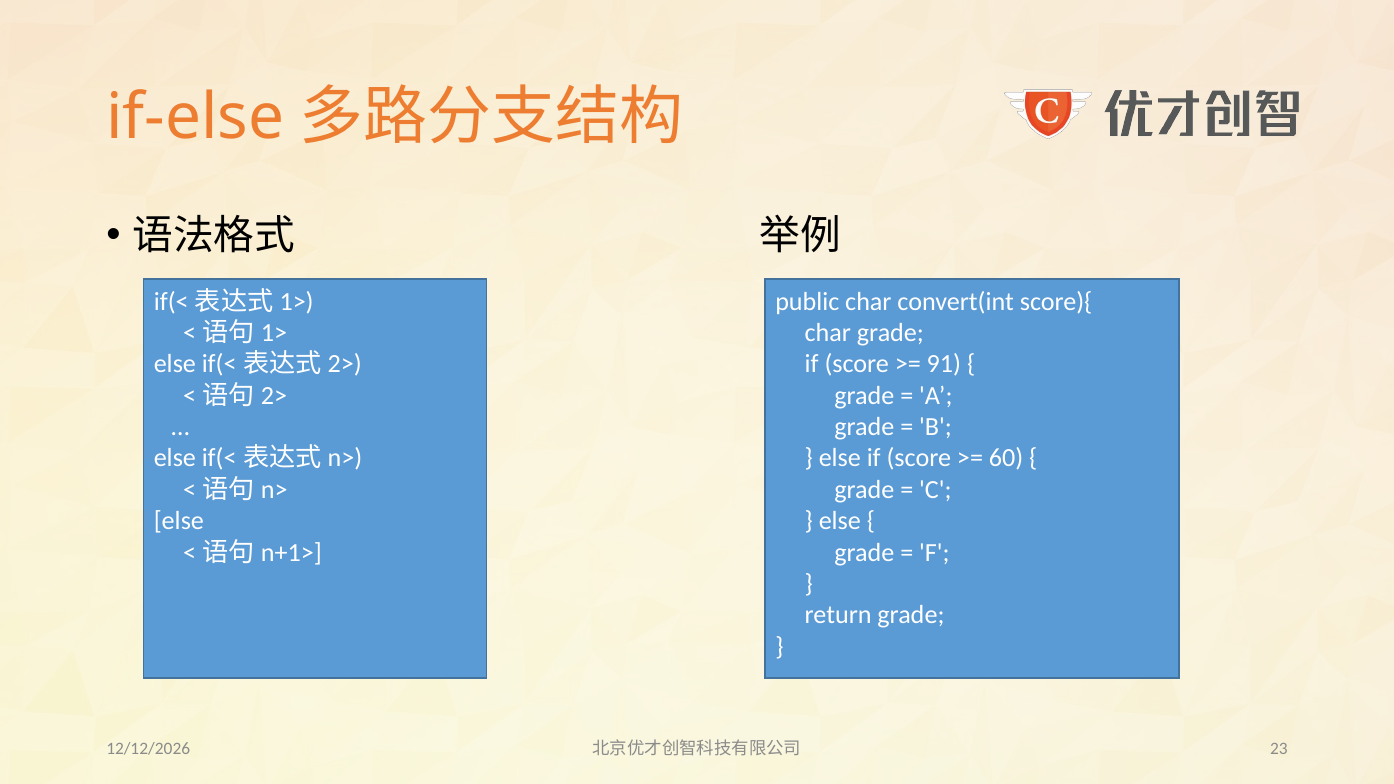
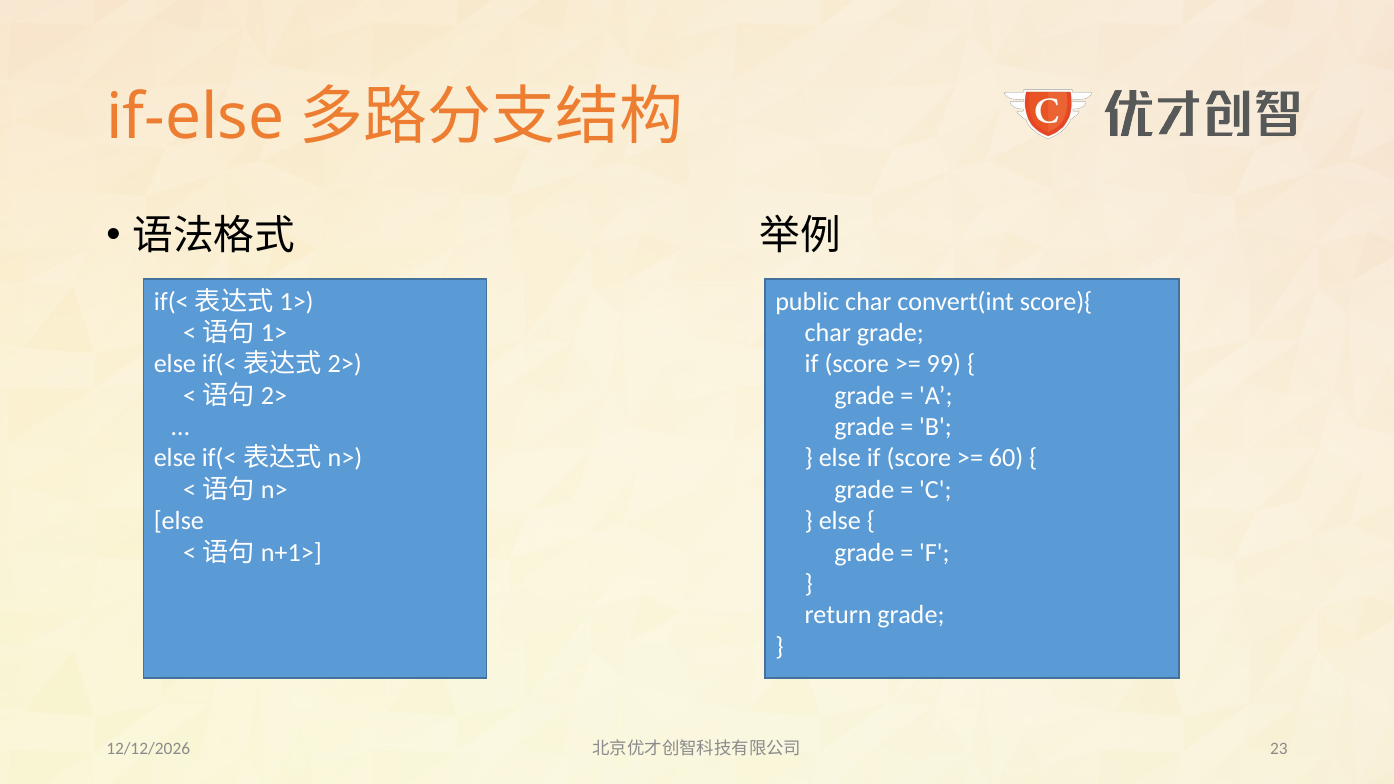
91: 91 -> 99 (944, 364)
